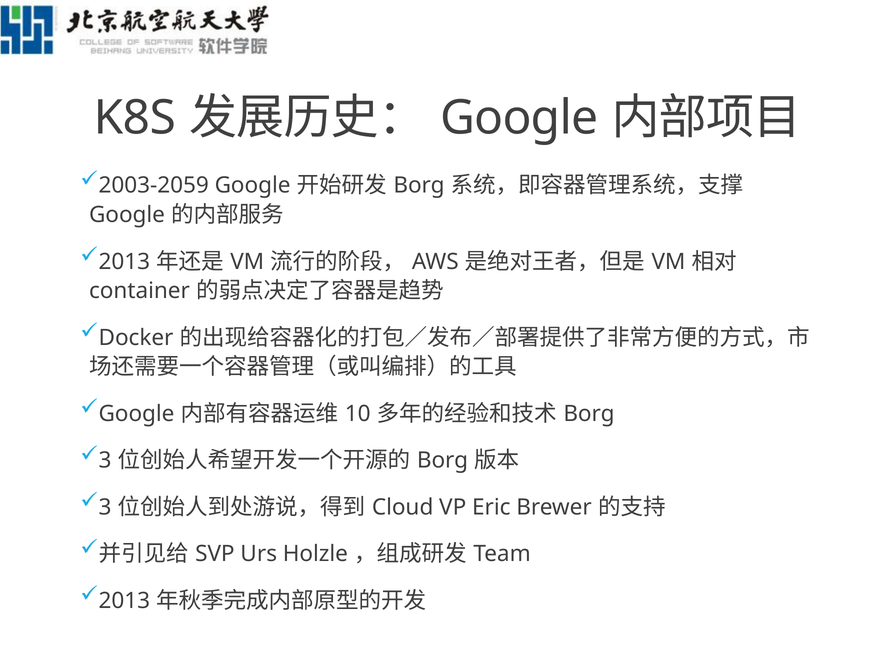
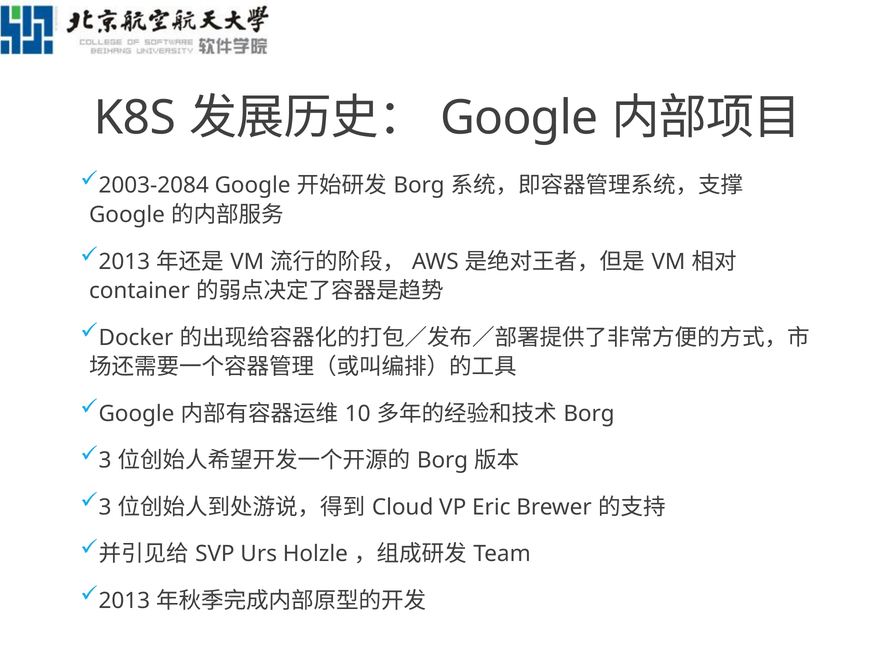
2003-2059: 2003-2059 -> 2003-2084 (154, 186)
